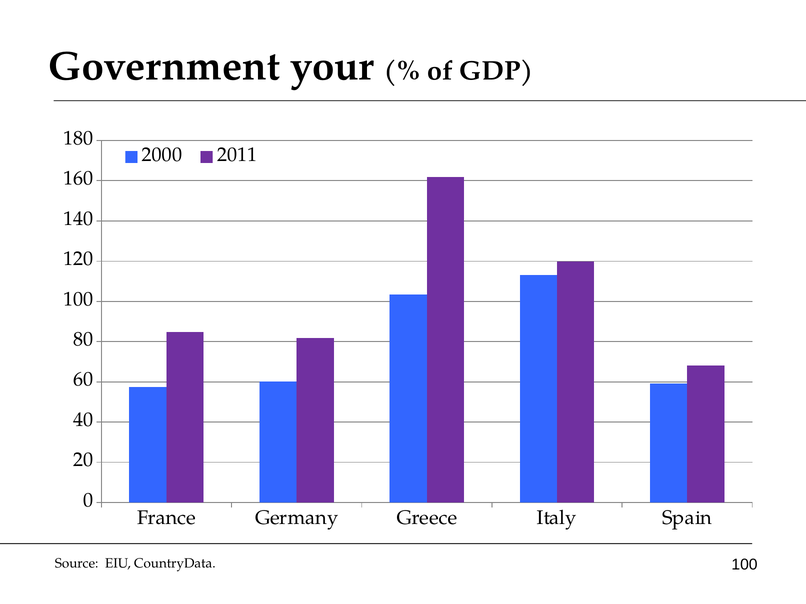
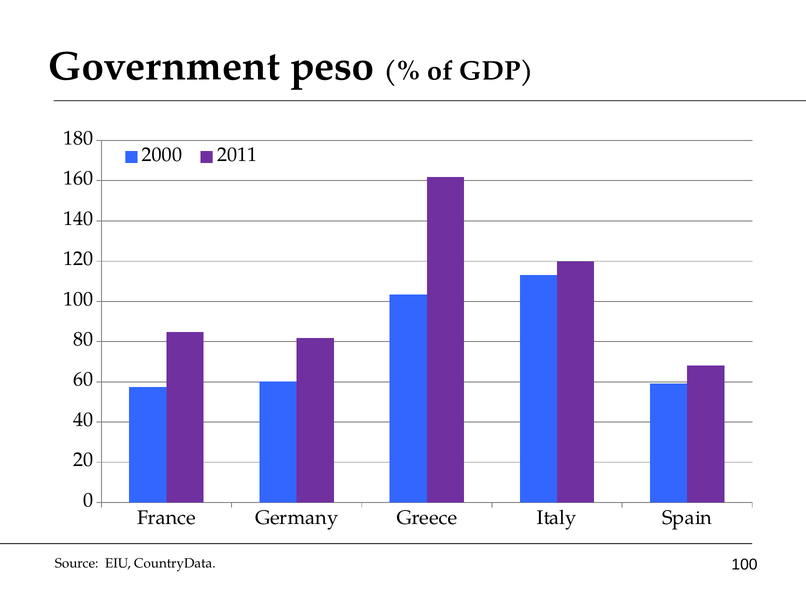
your: your -> peso (332, 67)
